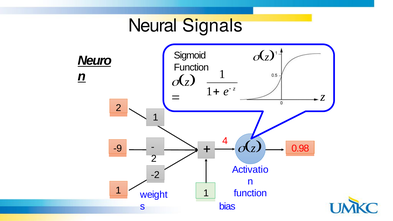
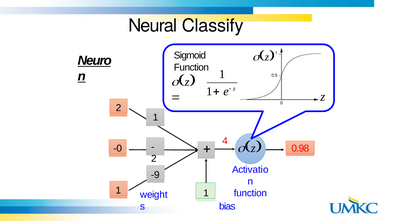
Signals: Signals -> Classify (213, 26)
-9: -9 -> -0 (118, 148)
-2: -2 -> -9 (155, 175)
